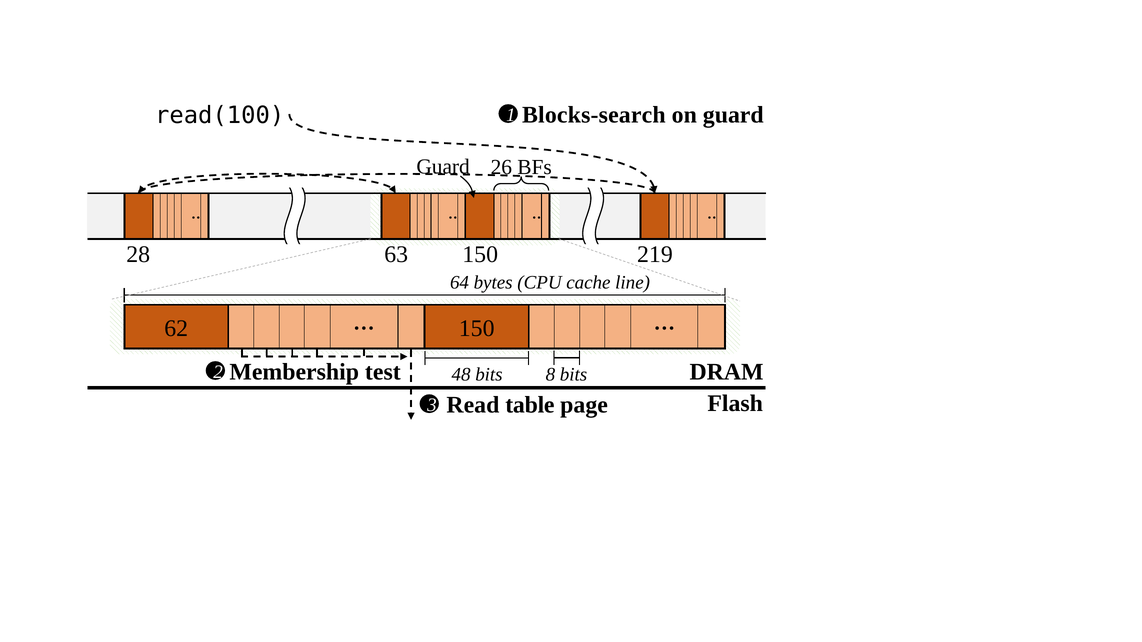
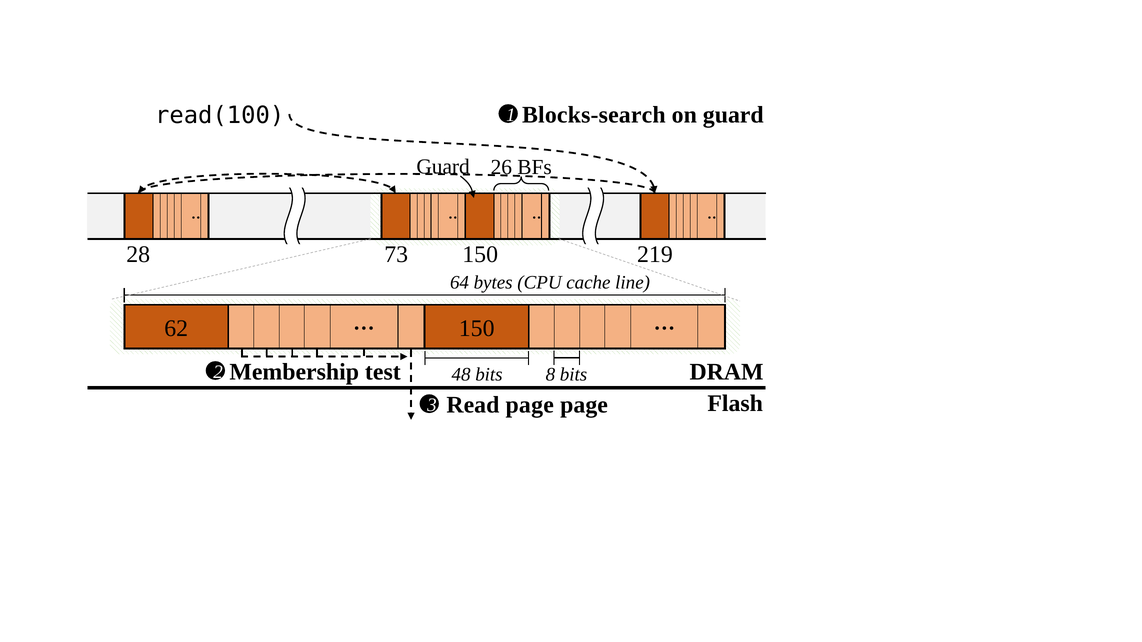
63: 63 -> 73 (396, 254)
Read table: table -> page (530, 405)
